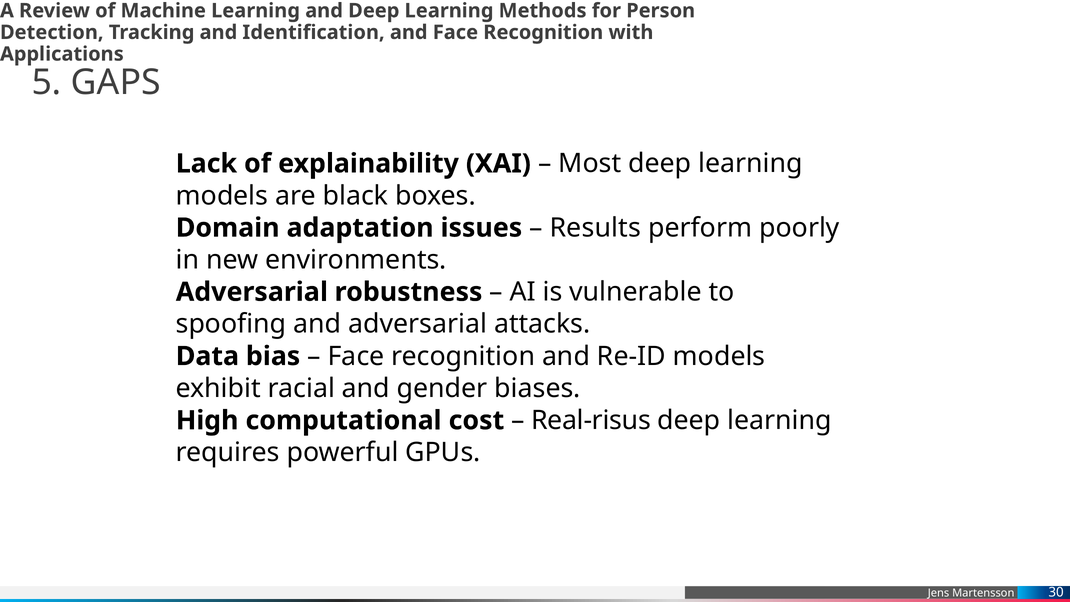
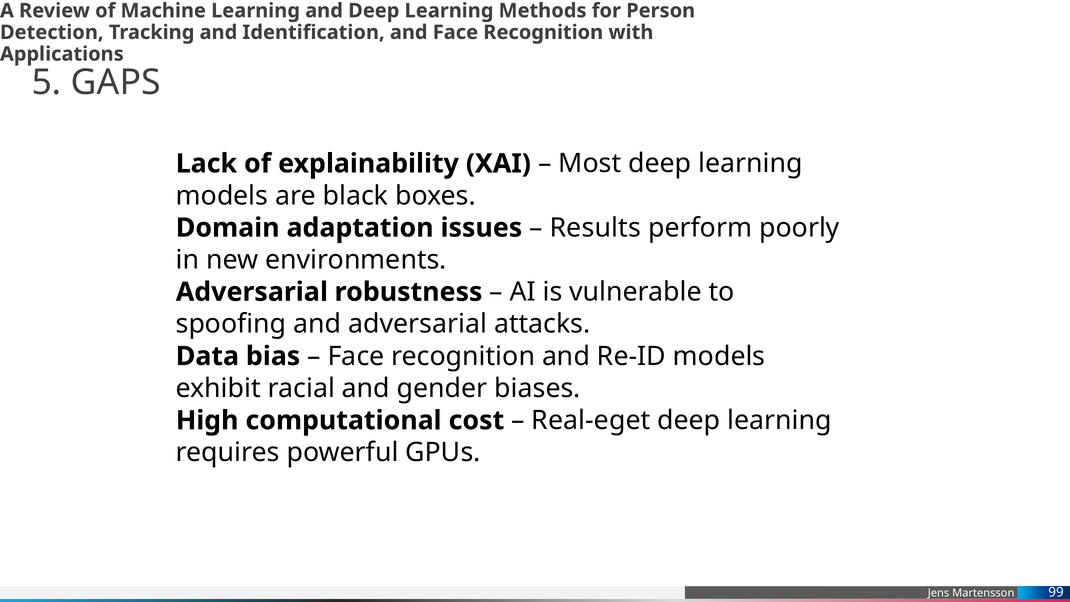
Real-risus: Real-risus -> Real-eget (591, 420)
30: 30 -> 99 (1056, 592)
